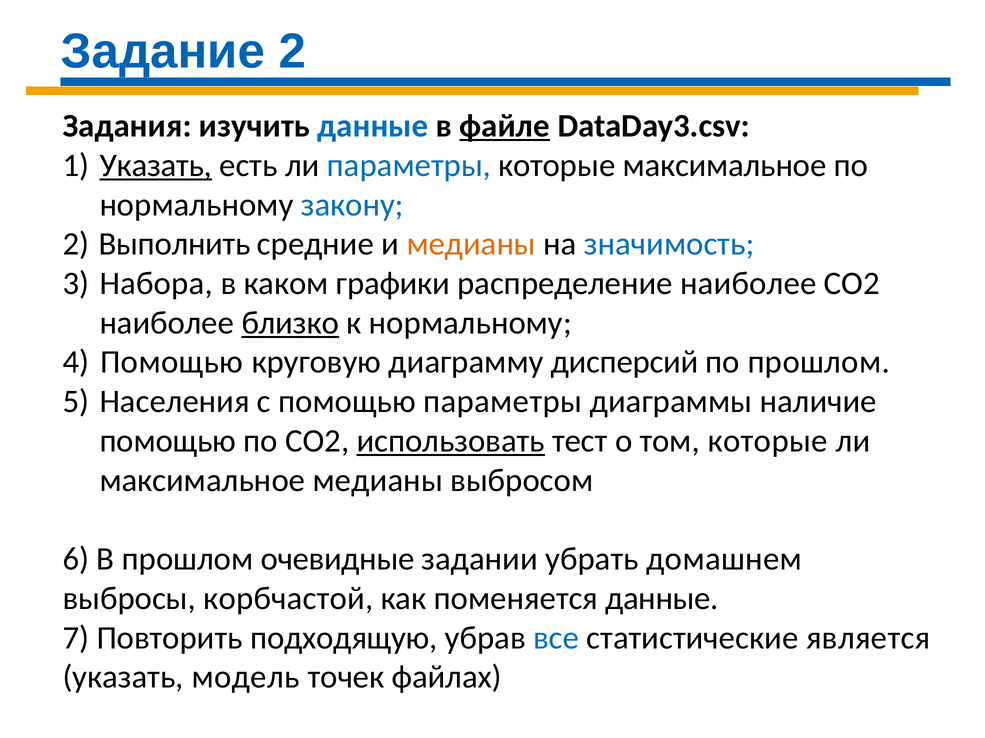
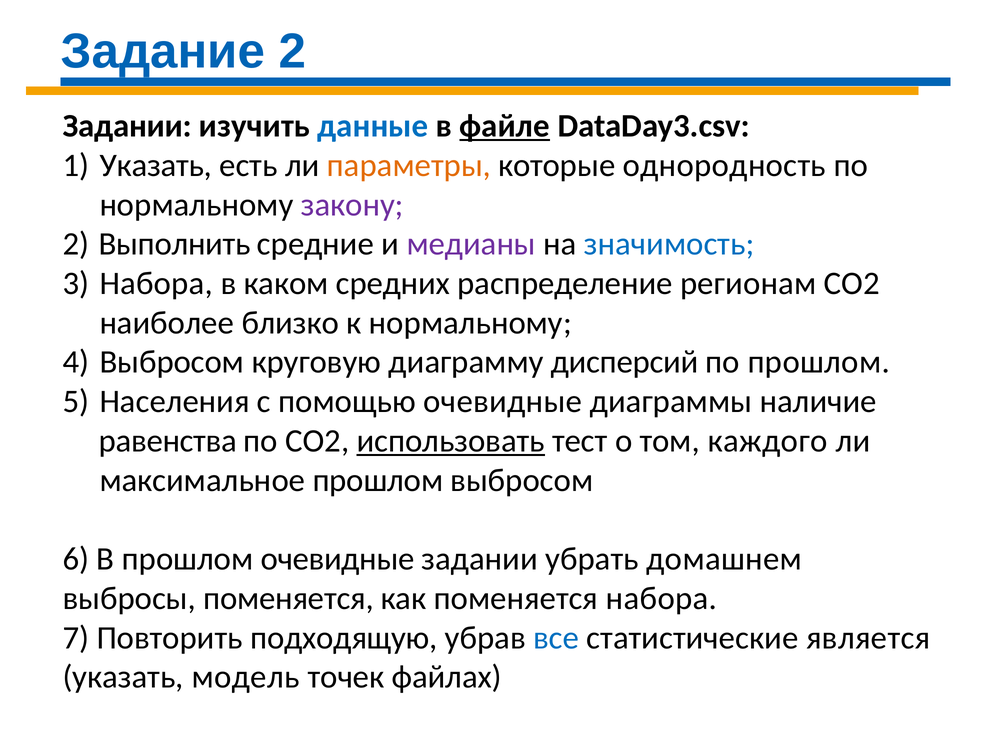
Задания: Задания -> Задании (127, 126)
Указать underline: present -> none (156, 166)
параметры colour: blue -> orange (409, 166)
которые максимальное: максимальное -> однородность (724, 166)
закону colour: blue -> purple (352, 205)
медианы colour: orange -> purple (471, 244)
графики: графики -> средних (393, 284)
распределение наиболее: наиболее -> регионам (748, 284)
близко underline: present -> none (290, 323)
Помощью: Помощью -> Выбросом (172, 363)
помощью параметры: параметры -> очевидные (503, 402)
помощью: помощью -> равенства (168, 441)
том которые: которые -> каждого (768, 441)
максимальное медианы: медианы -> прошлом (378, 481)
выбросы корбчастой: корбчастой -> поменяется (289, 599)
поменяется данные: данные -> набора (662, 599)
